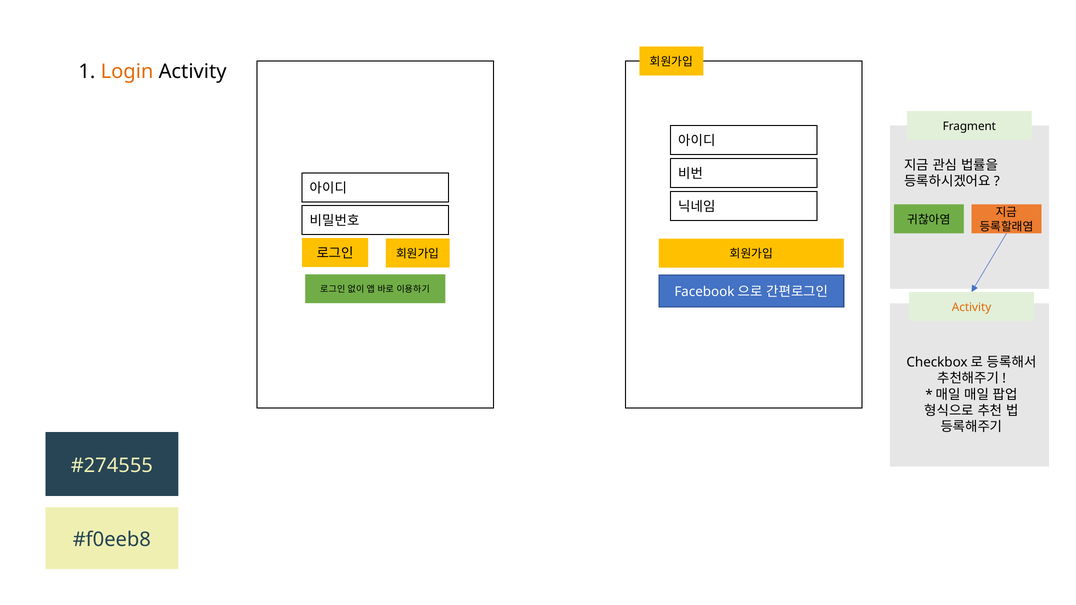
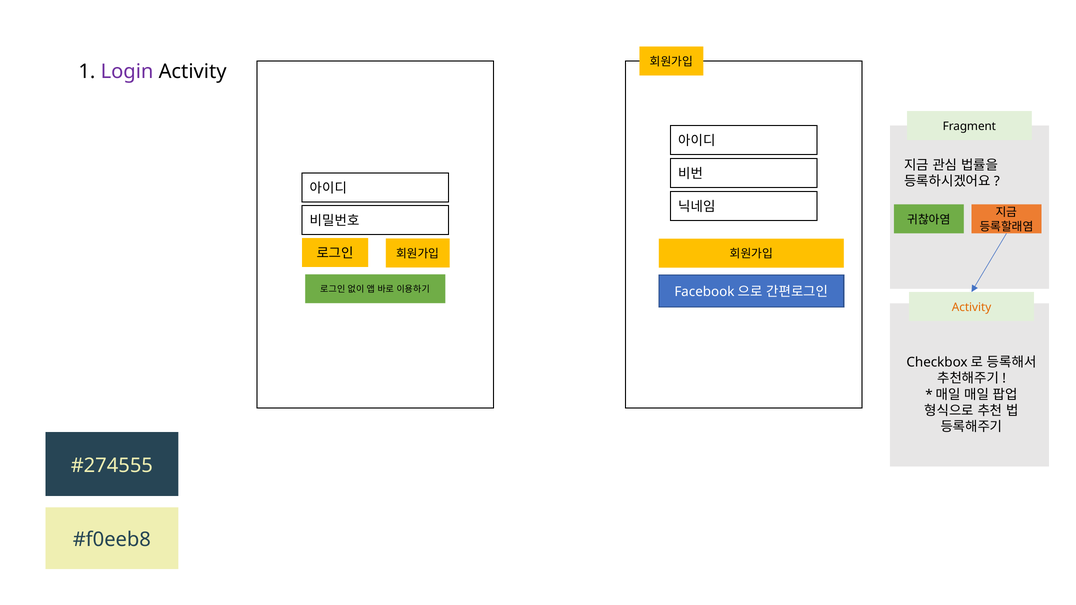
Login colour: orange -> purple (127, 72)
